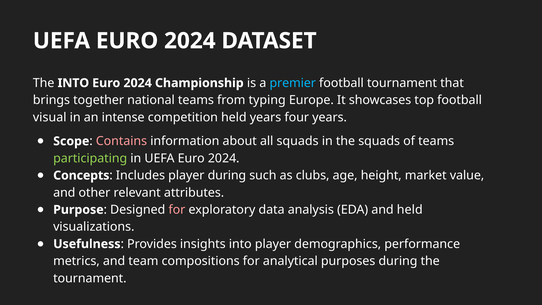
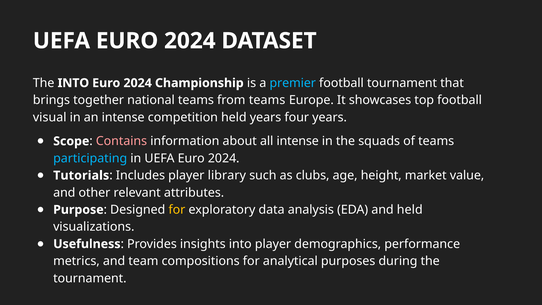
from typing: typing -> teams (267, 100)
all squads: squads -> intense (298, 141)
participating colour: light green -> light blue (90, 158)
Concepts: Concepts -> Tutorials (81, 175)
player during: during -> library (227, 175)
for colour: pink -> yellow (177, 210)
